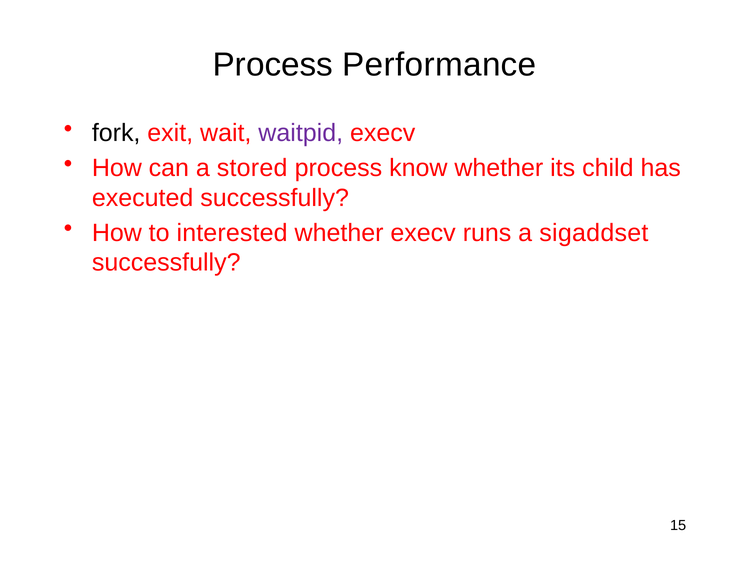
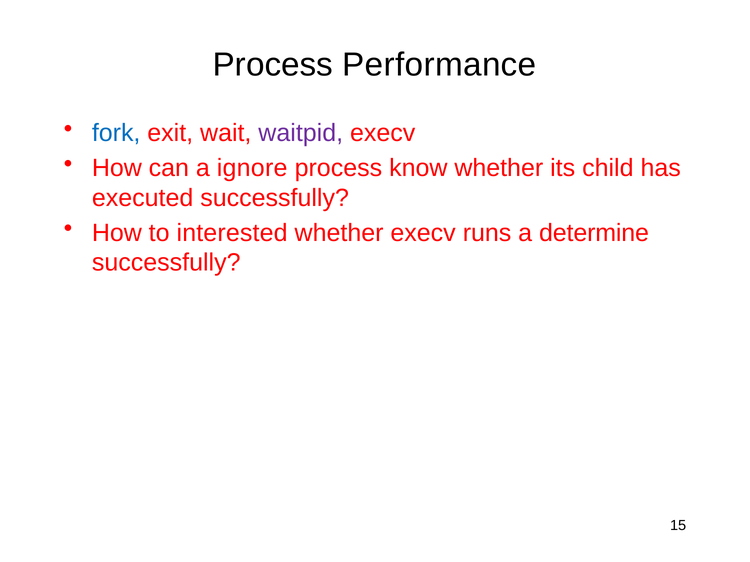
fork colour: black -> blue (116, 133)
stored: stored -> ignore (252, 168)
sigaddset: sigaddset -> determine (594, 233)
